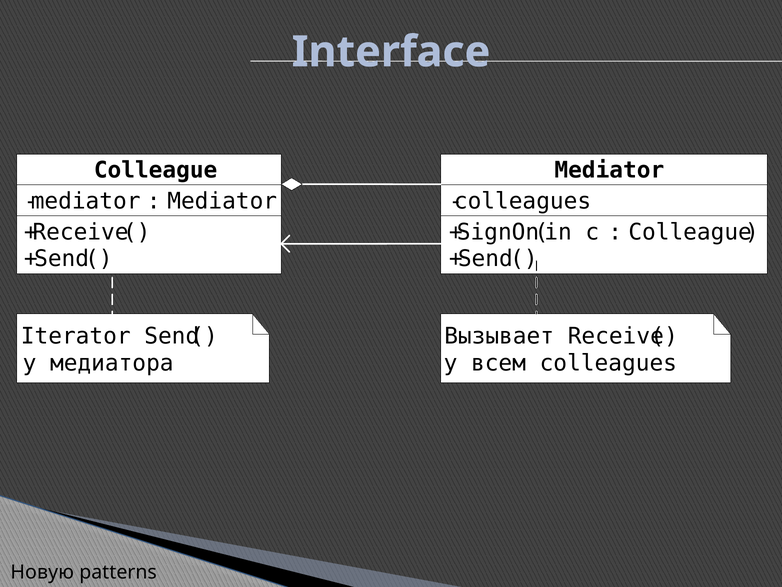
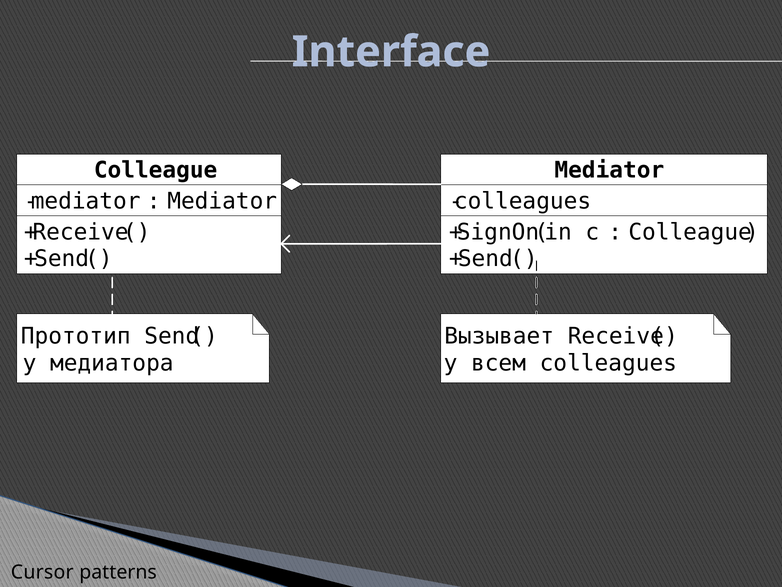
Iterator: Iterator -> Прототип (76, 336)
Новую: Новую -> Cursor (42, 572)
